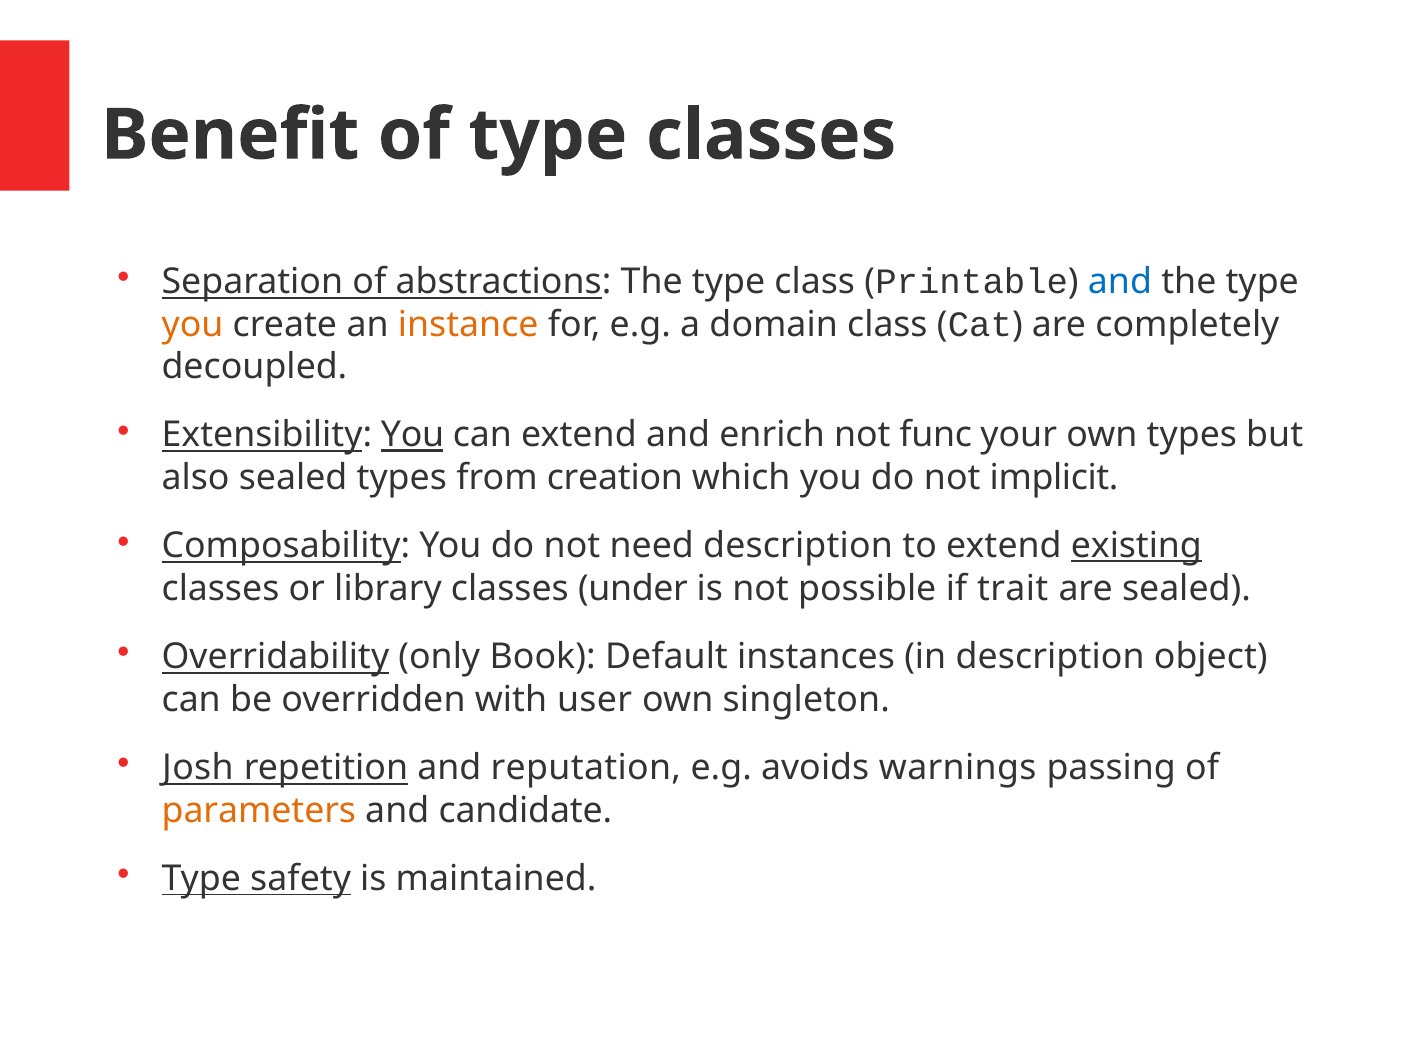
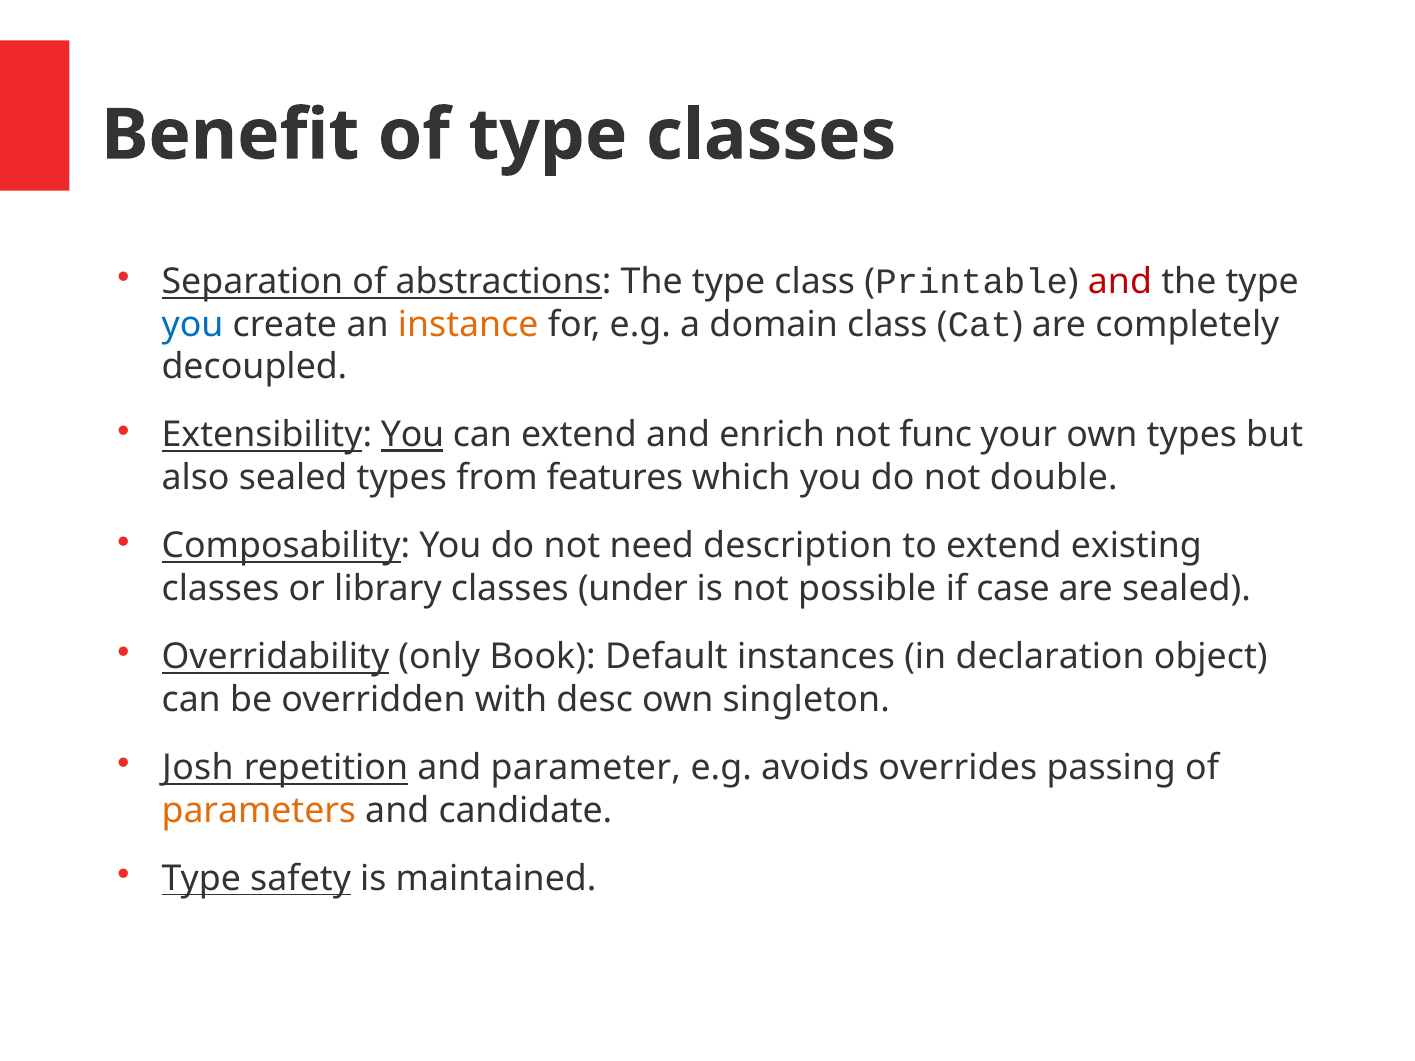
and colour: blue -> red (1120, 282)
you colour: orange -> blue (193, 324)
creation: creation -> features (615, 478)
implicit: implicit -> double (1054, 478)
existing underline: present -> none (1136, 546)
trait: trait -> case (1013, 589)
in description: description -> declaration (1050, 657)
user: user -> desc (595, 700)
reputation: reputation -> parameter (586, 768)
warnings: warnings -> overrides (958, 768)
